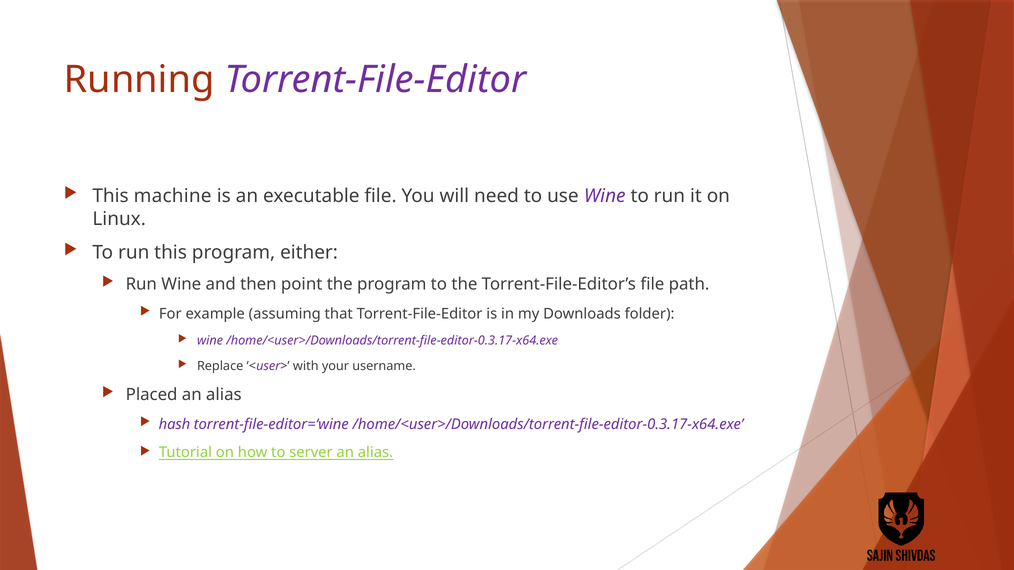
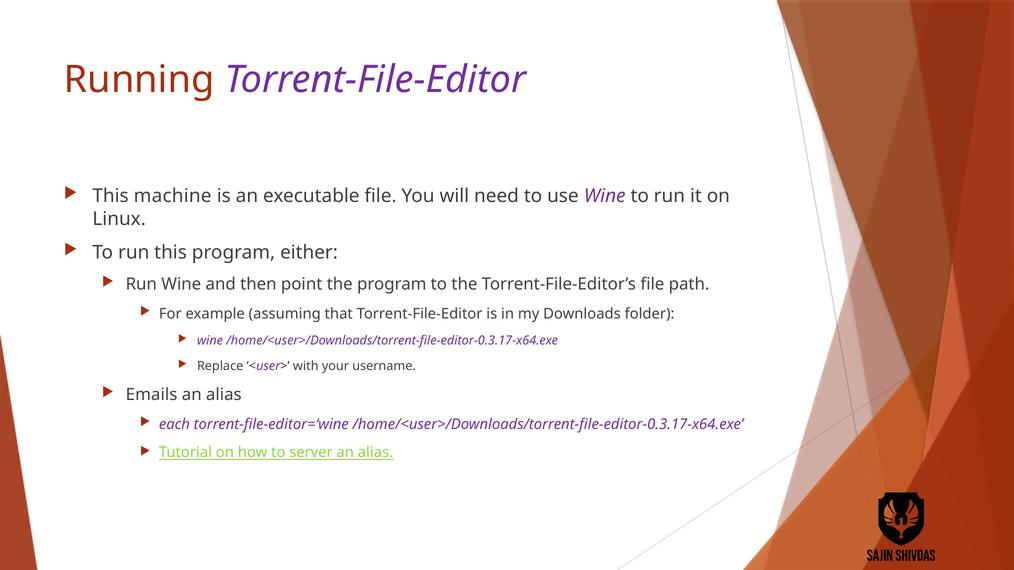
Placed: Placed -> Emails (152, 395)
hash: hash -> each (174, 425)
